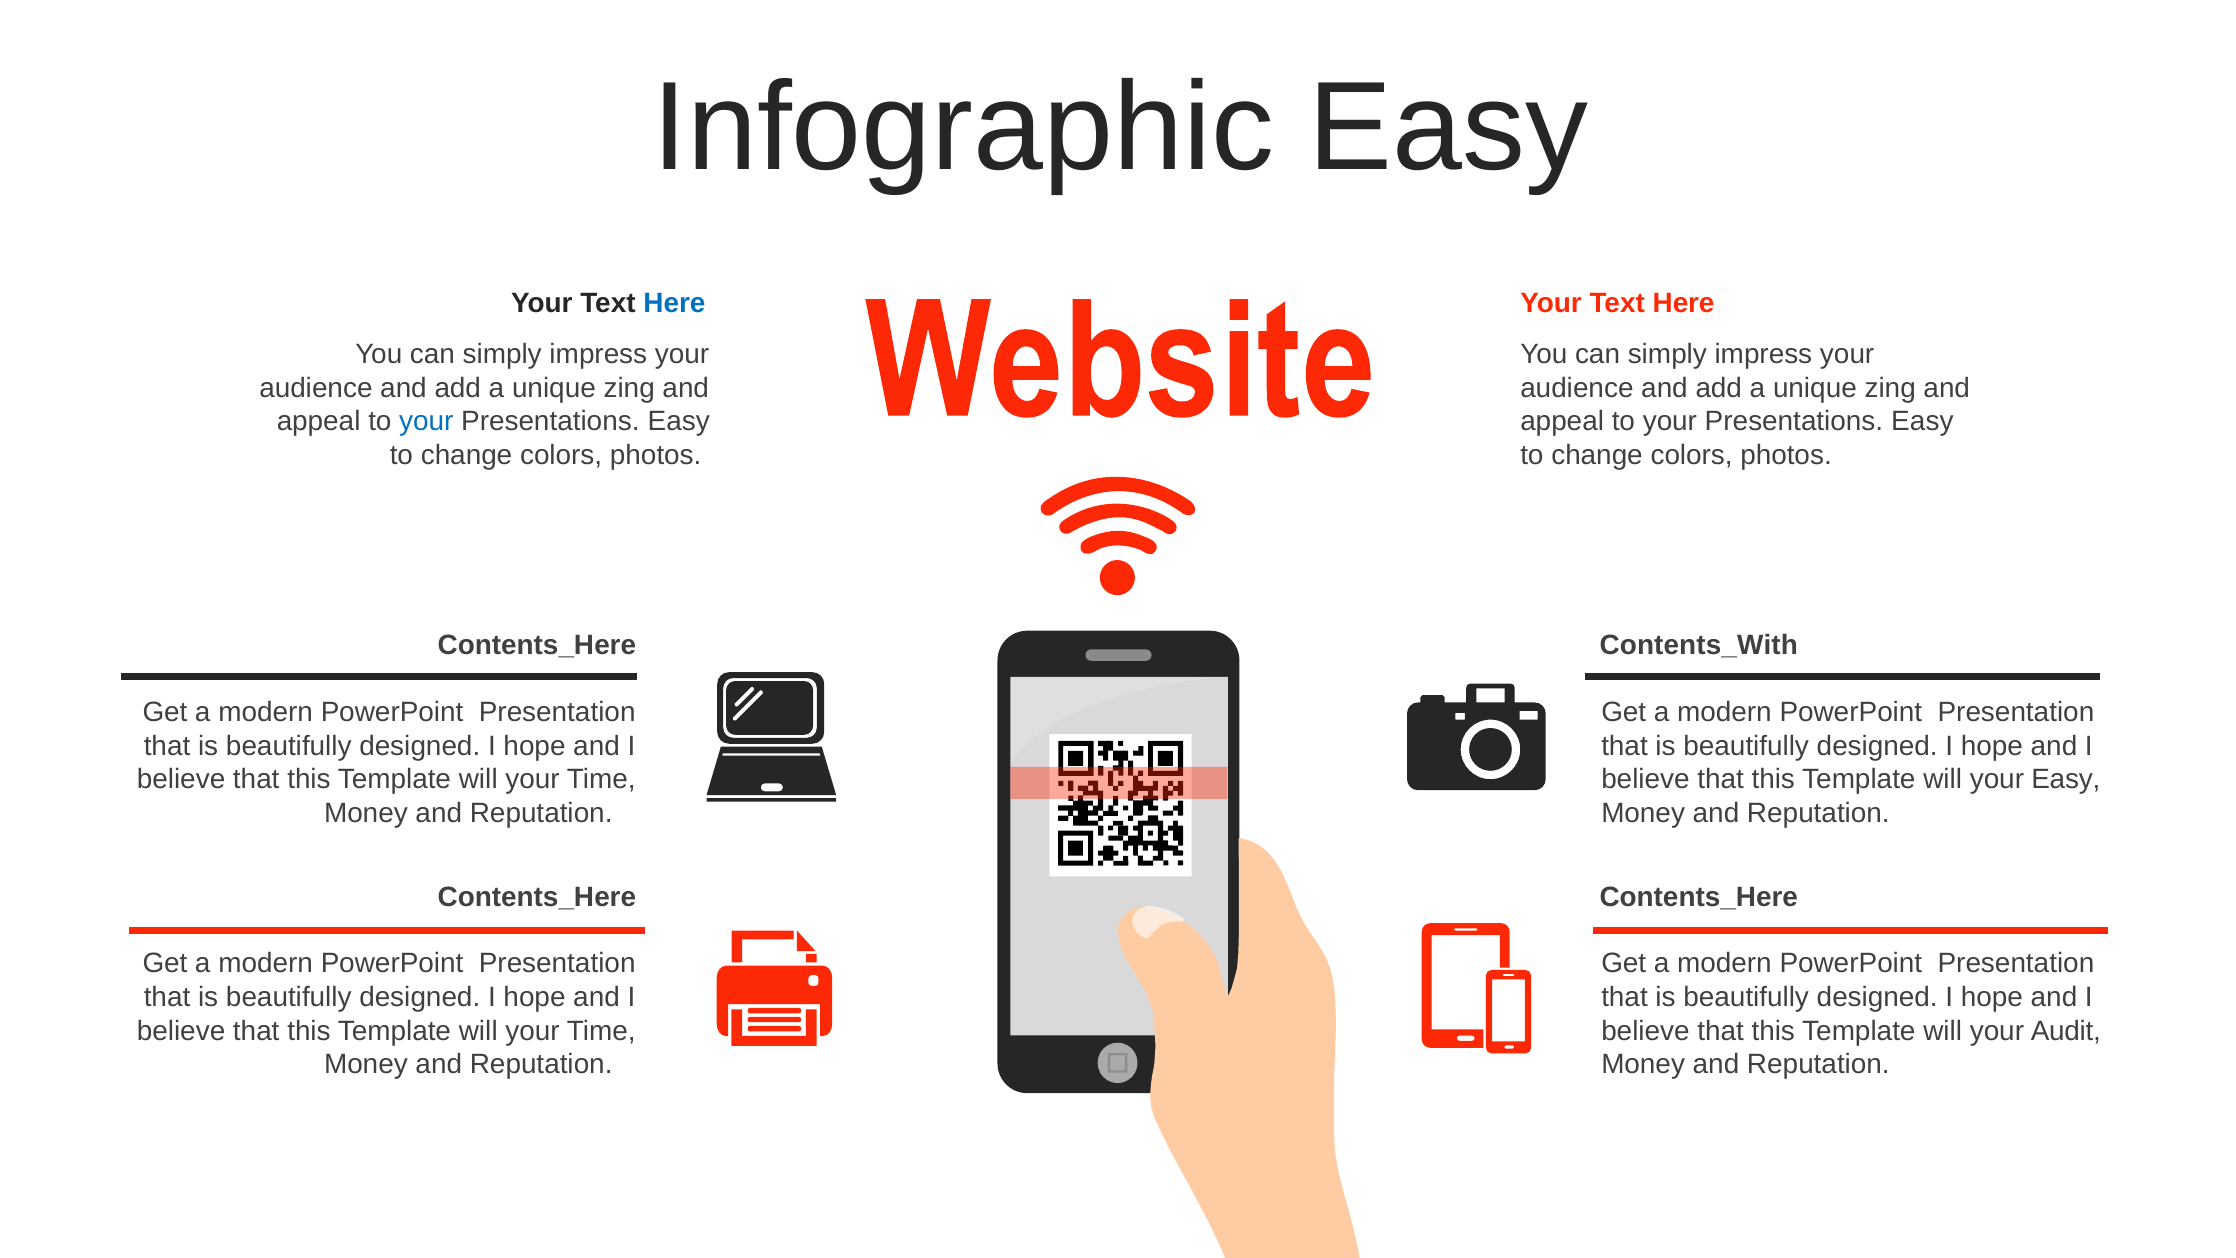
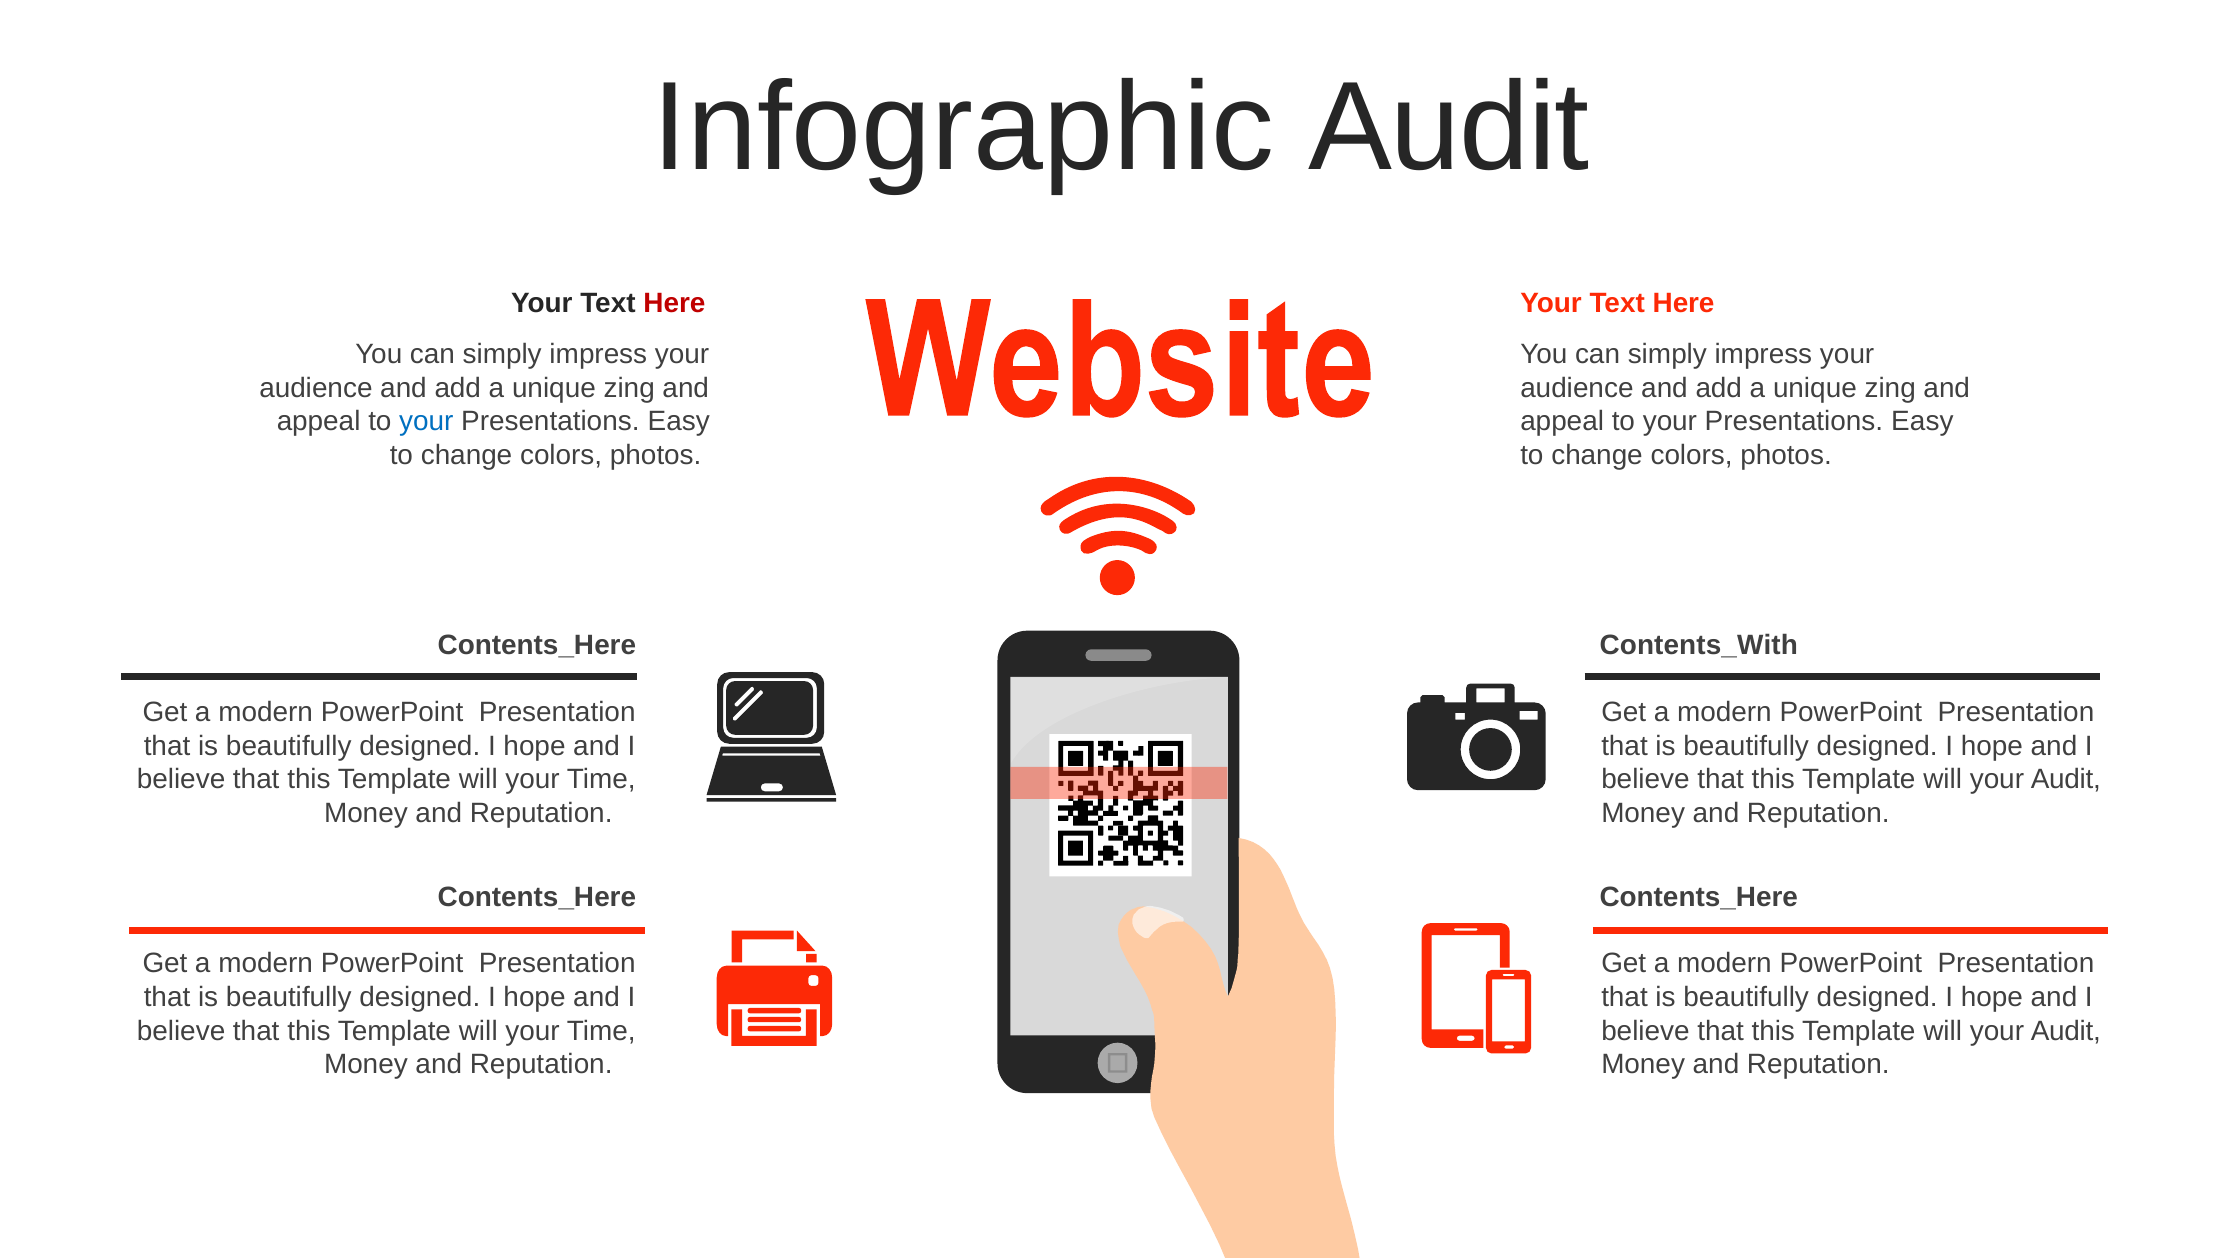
Infographic Easy: Easy -> Audit (1449, 128)
Here colour: blue -> red (674, 303)
Easy: Easy -> Audit (2066, 779)
